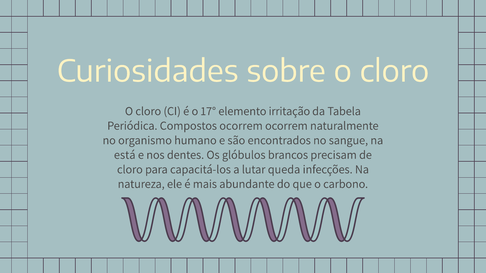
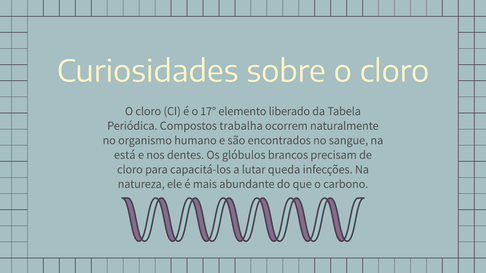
irritação: irritação -> liberado (289, 111)
Compostos ocorrem: ocorrem -> trabalha (241, 126)
